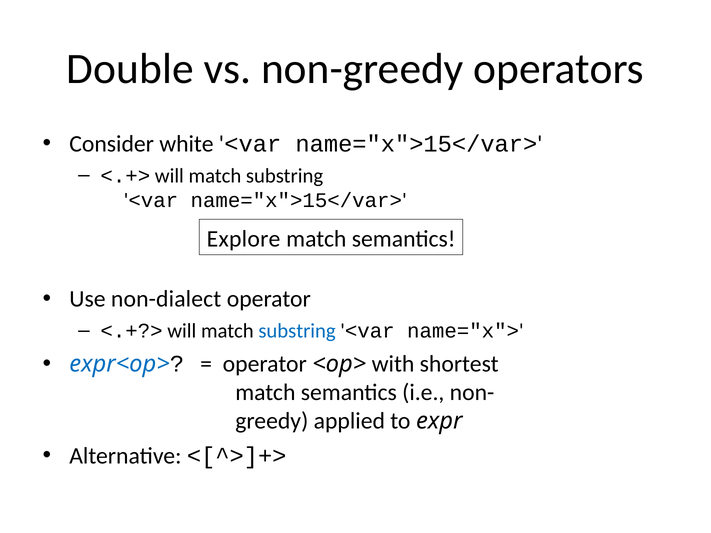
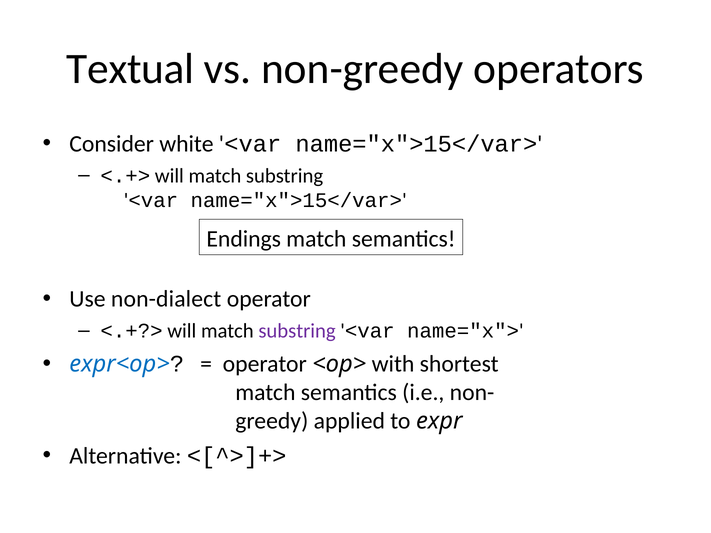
Double: Double -> Textual (130, 69)
Explore: Explore -> Endings (244, 239)
substring colour: blue -> purple (297, 331)
